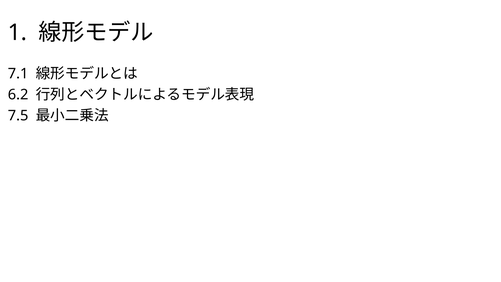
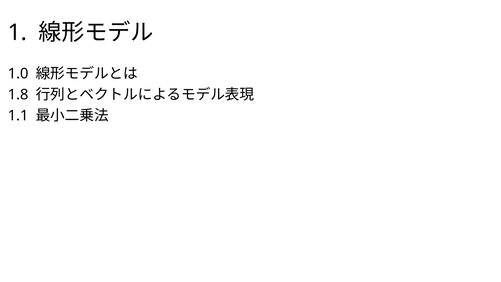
7.1: 7.1 -> 1.0 (18, 74)
6.2: 6.2 -> 1.8 (18, 95)
7.5: 7.5 -> 1.1 (18, 116)
